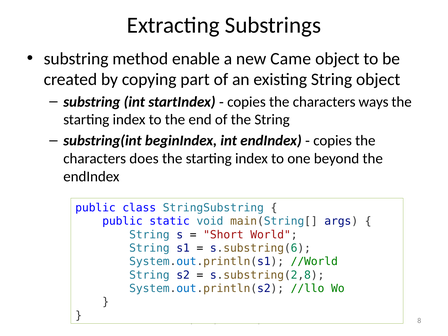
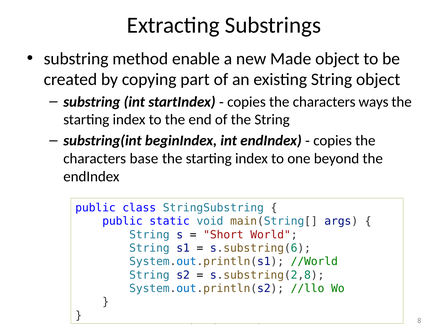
Came: Came -> Made (291, 59)
does: does -> base (144, 159)
